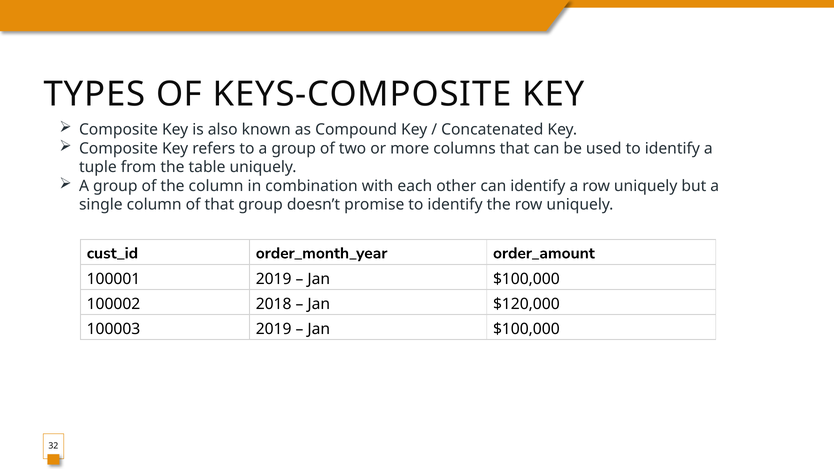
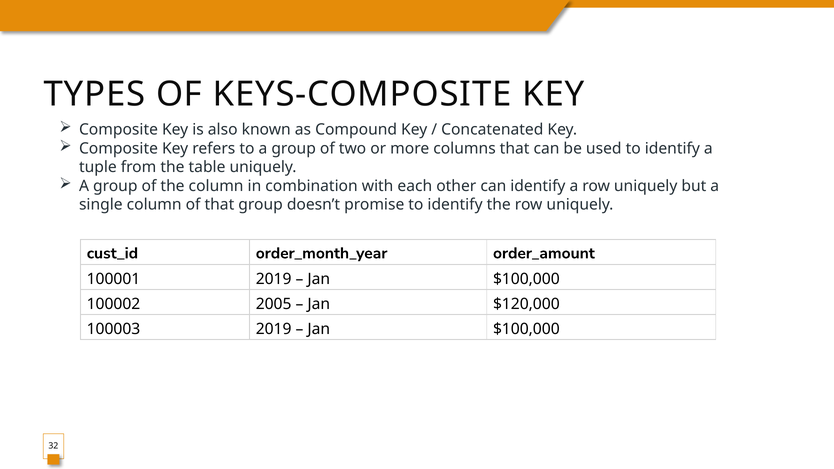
2018: 2018 -> 2005 (274, 304)
